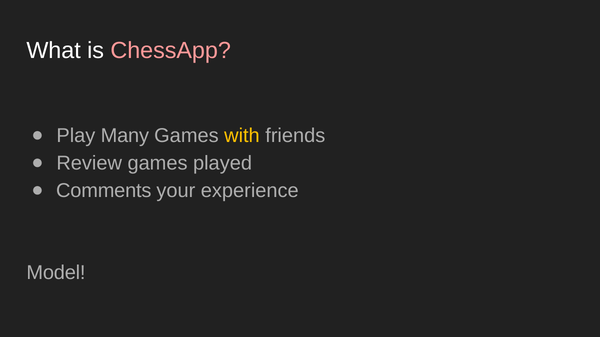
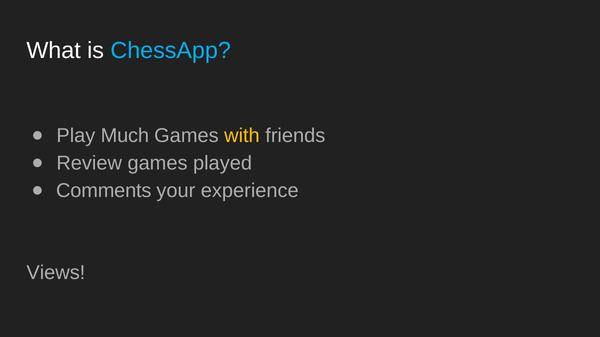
ChessApp colour: pink -> light blue (171, 51)
Many: Many -> Much (125, 136)
Model: Model -> Views (56, 273)
